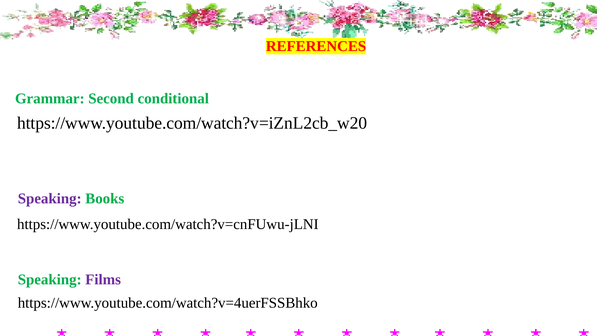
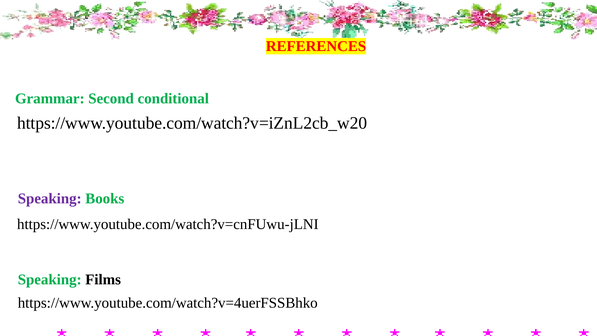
Films colour: purple -> black (103, 279)
